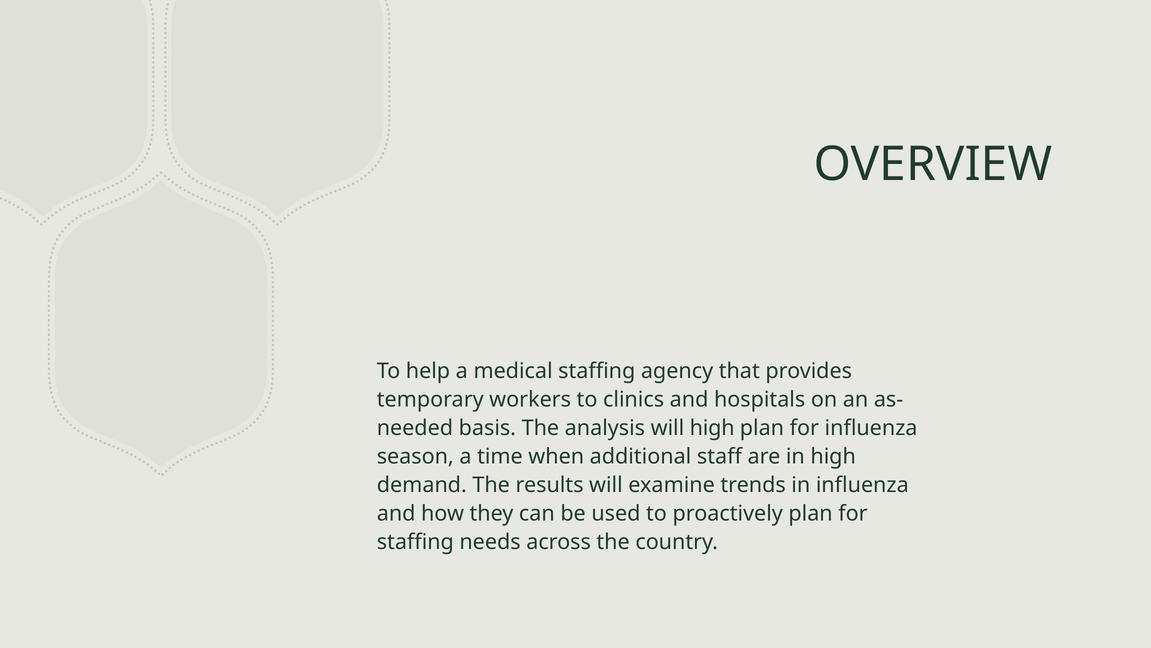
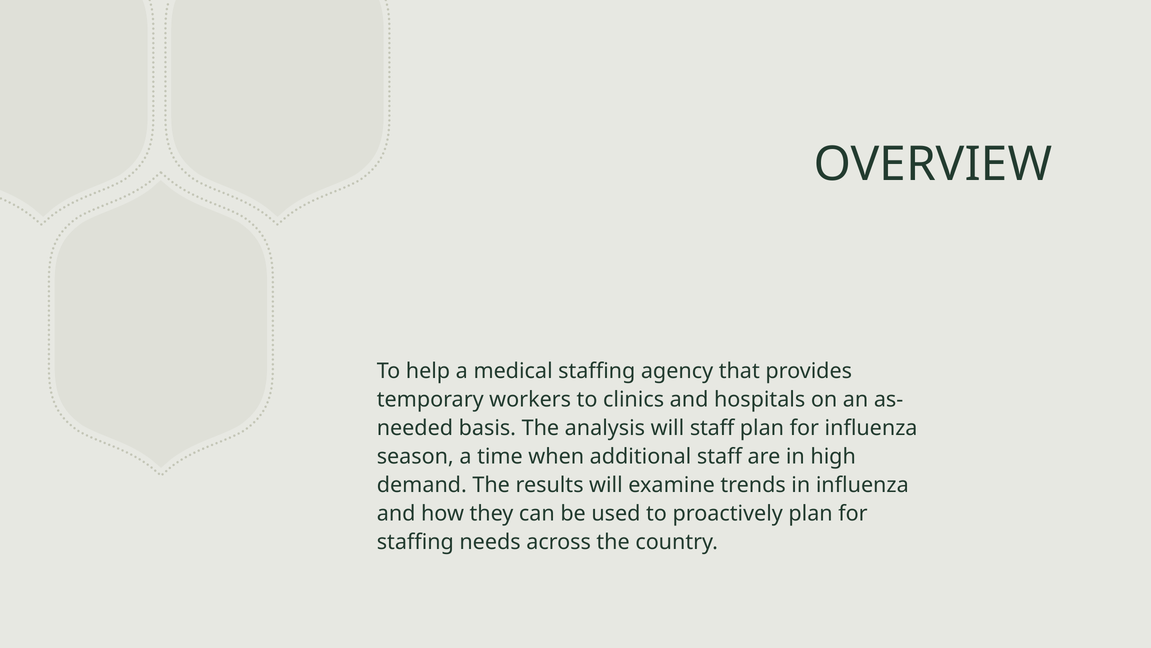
will high: high -> staff (712, 428)
